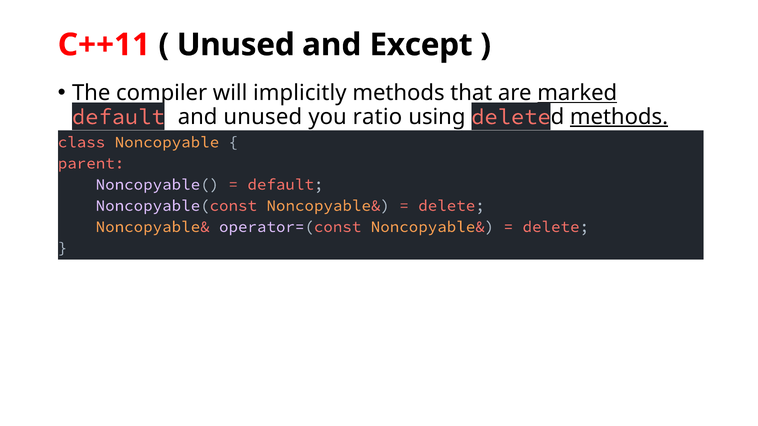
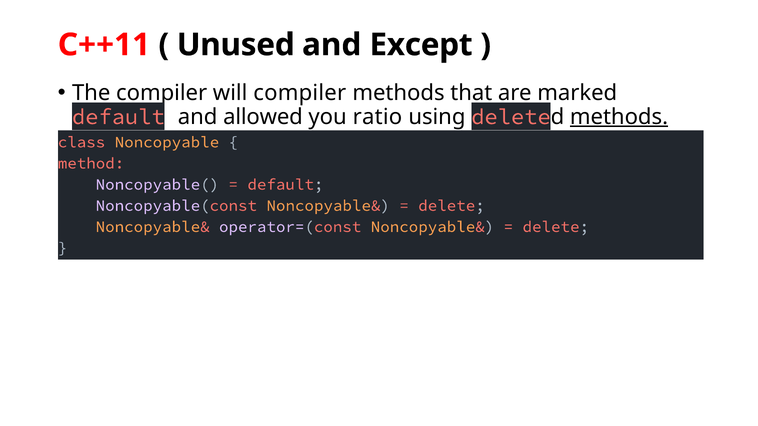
will implicitly: implicitly -> compiler (300, 93)
marked underline: present -> none (577, 93)
and unused: unused -> allowed (263, 117)
parent: parent -> method (91, 163)
